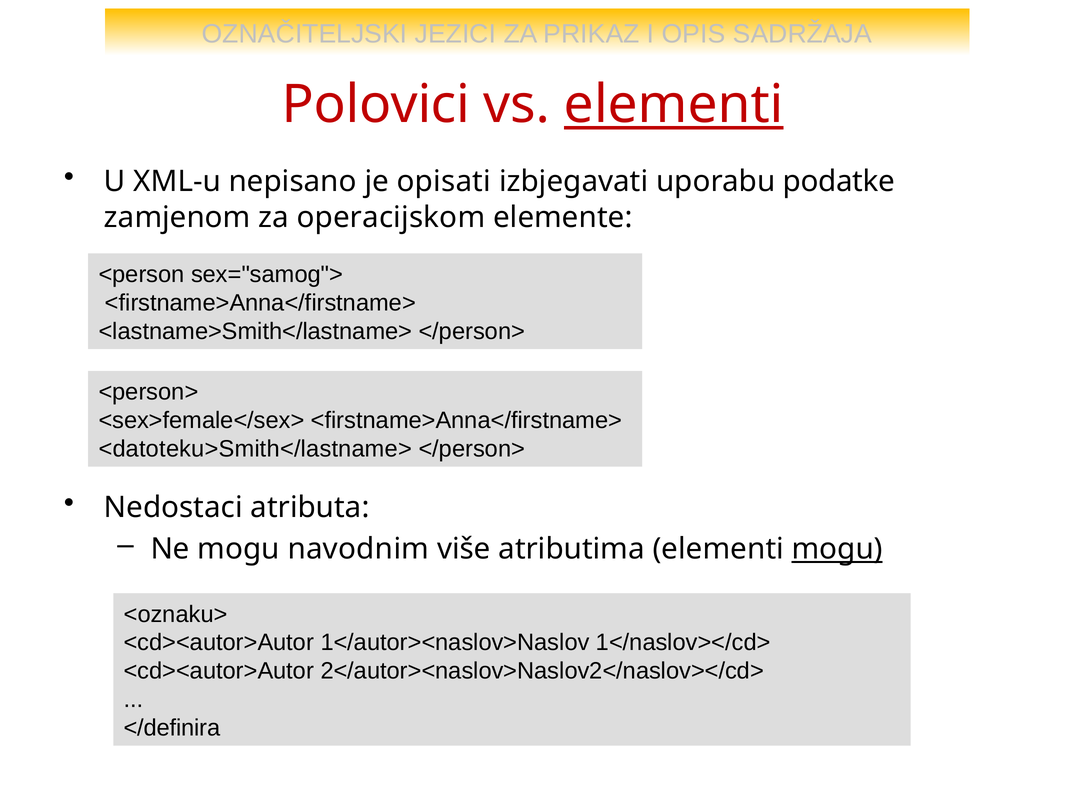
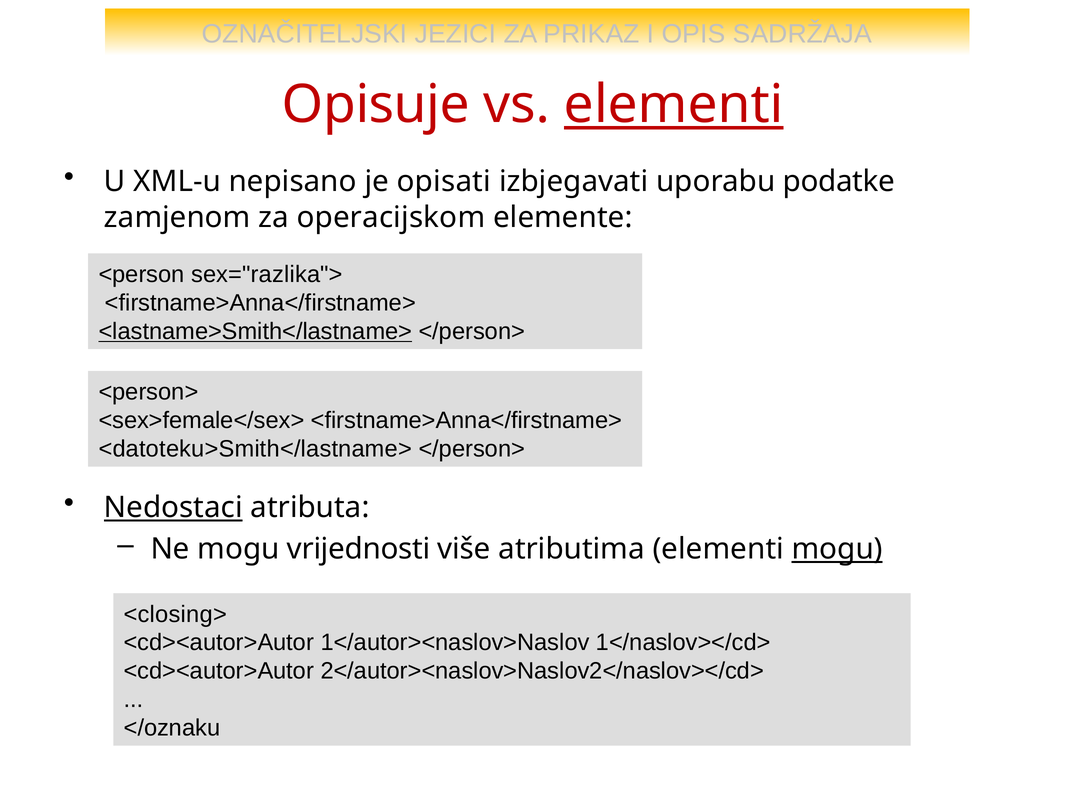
Polovici: Polovici -> Opisuje (376, 105)
sex="samog">: sex="samog"> -> sex="razlika"> (267, 274)
<lastname>Smith</lastname> underline: none -> present (255, 331)
Nedostaci underline: none -> present (173, 507)
navodnim: navodnim -> vrijednosti (359, 549)
<oznaku>: <oznaku> -> <closing> (175, 614)
</definira: </definira -> </oznaku (172, 728)
